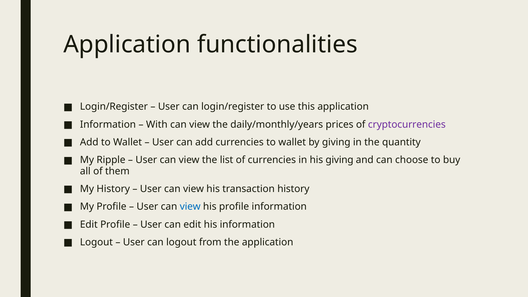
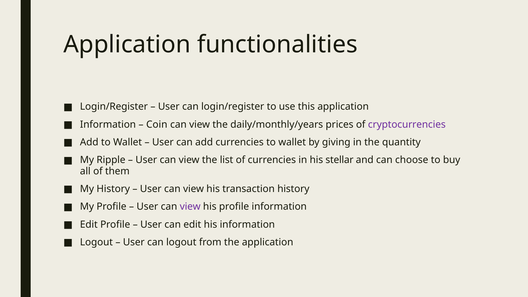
With: With -> Coin (157, 124)
his giving: giving -> stellar (340, 160)
view colour: blue -> purple (190, 207)
